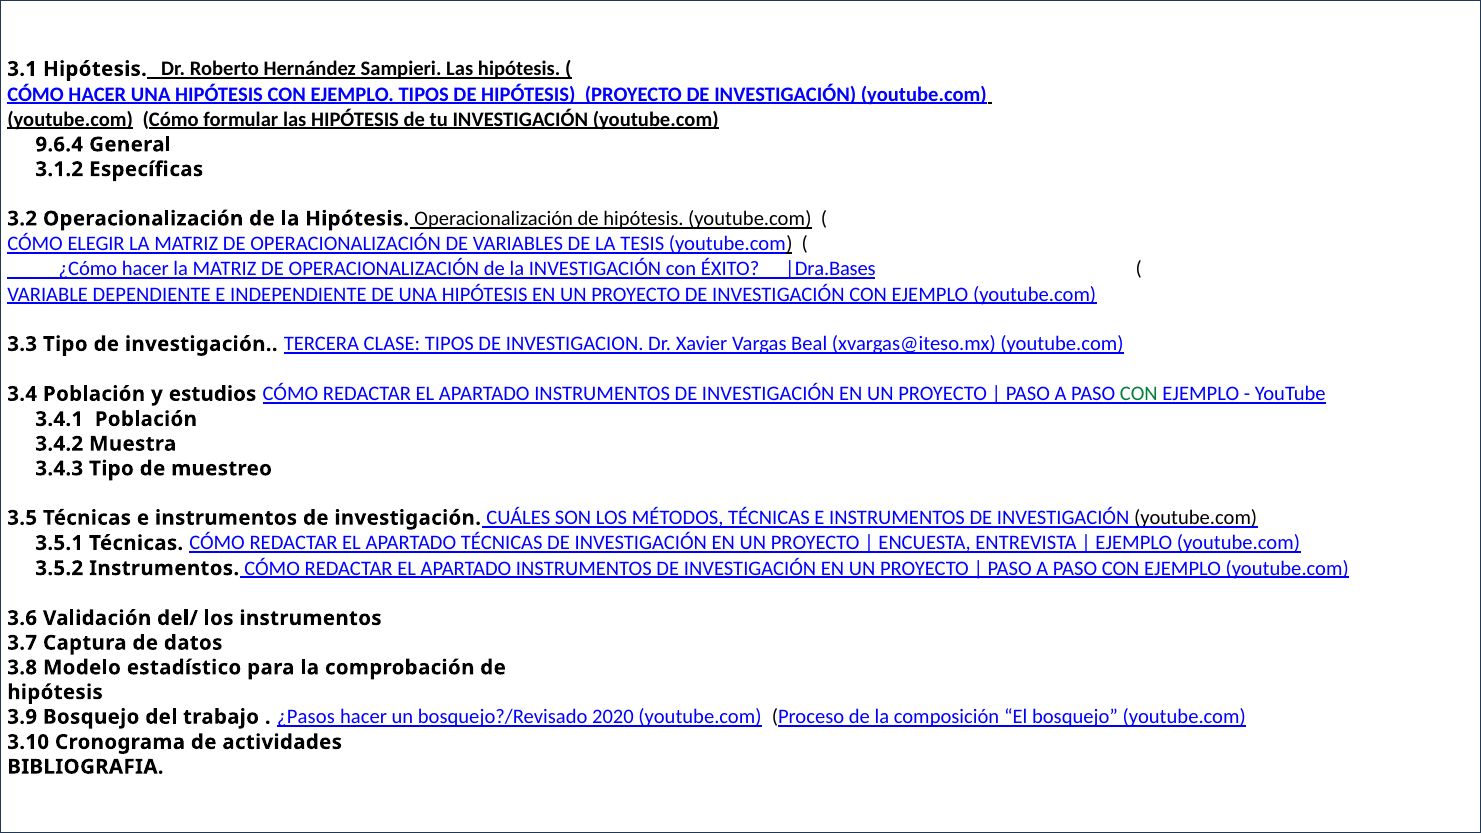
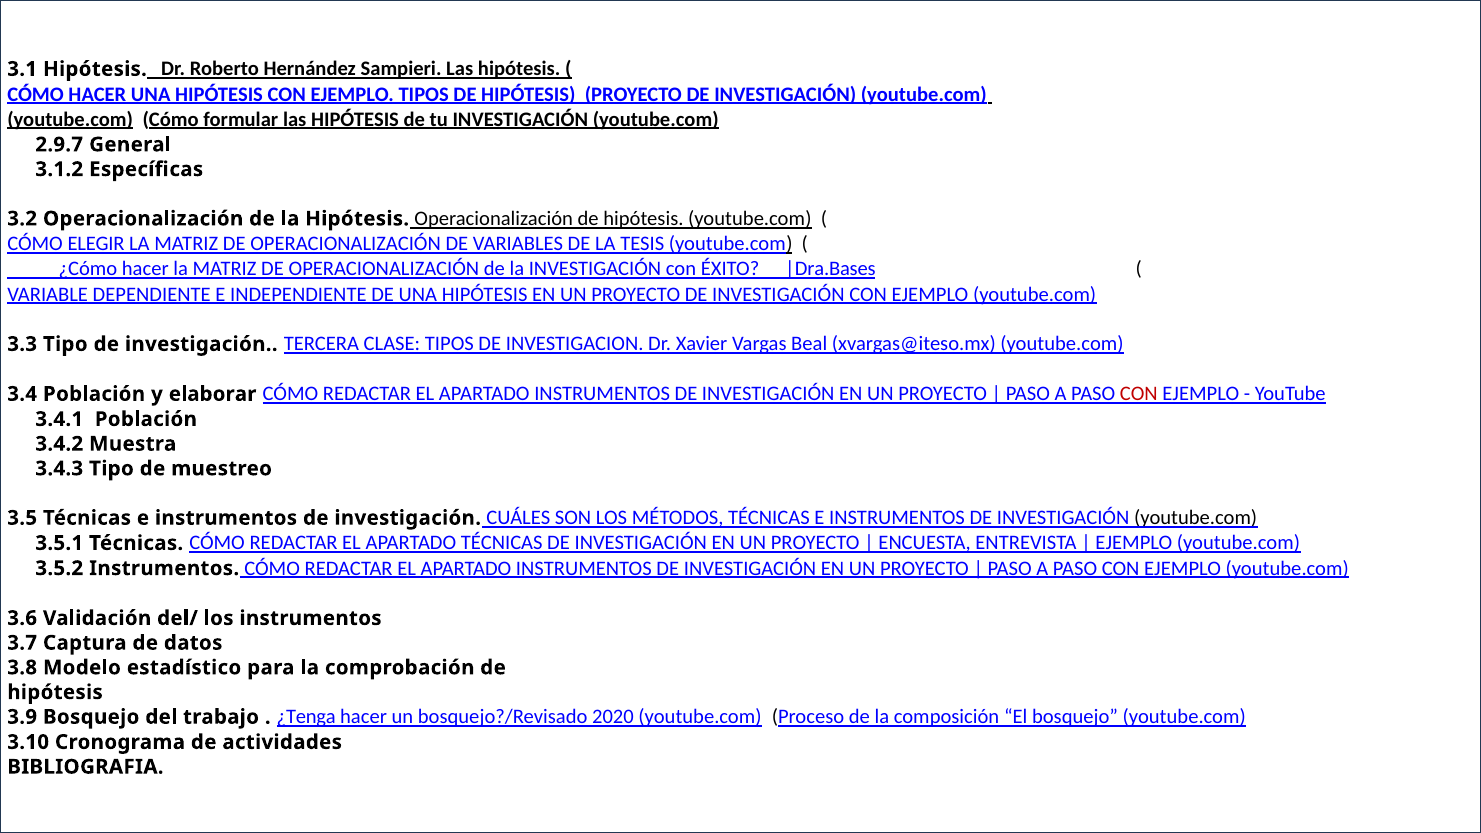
9.6.4: 9.6.4 -> 2.9.7 (59, 145)
estudios: estudios -> elaborar (213, 394)
CON colour: green -> red (1139, 394)
¿Pasos: ¿Pasos -> ¿Tenga (306, 717)
